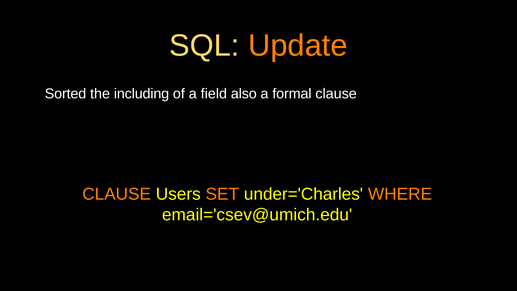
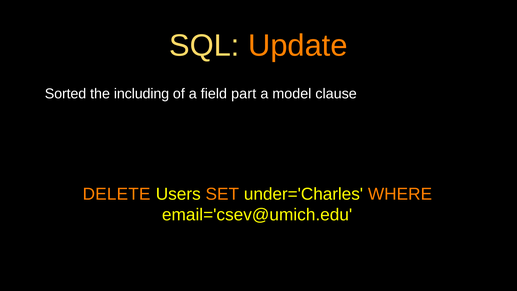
also: also -> part (244, 94)
formal: formal -> model (292, 94)
CLAUSE: CLAUSE -> DELETE (117, 194)
